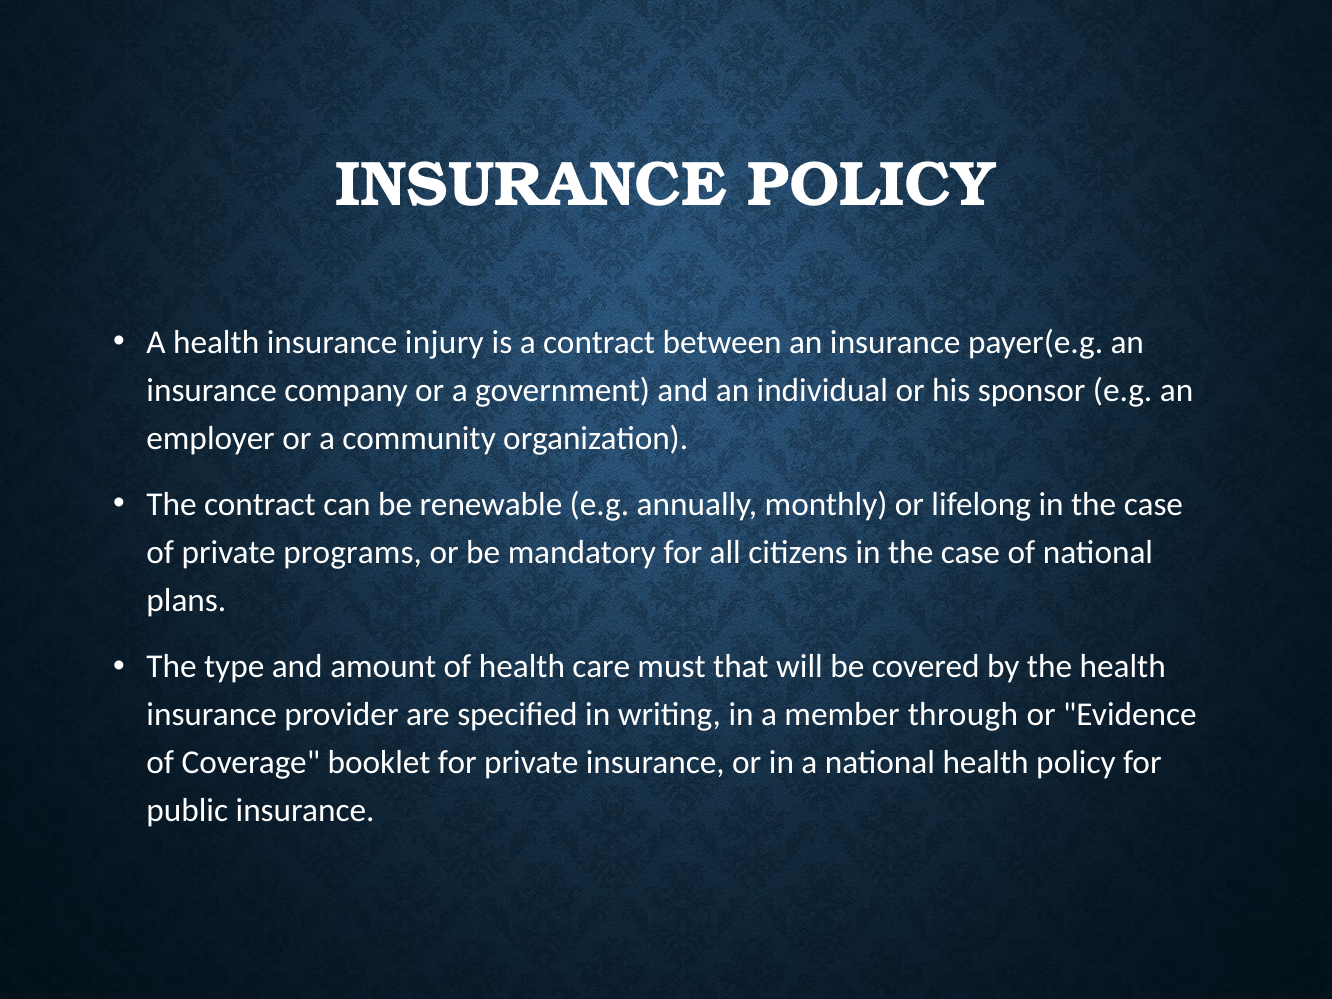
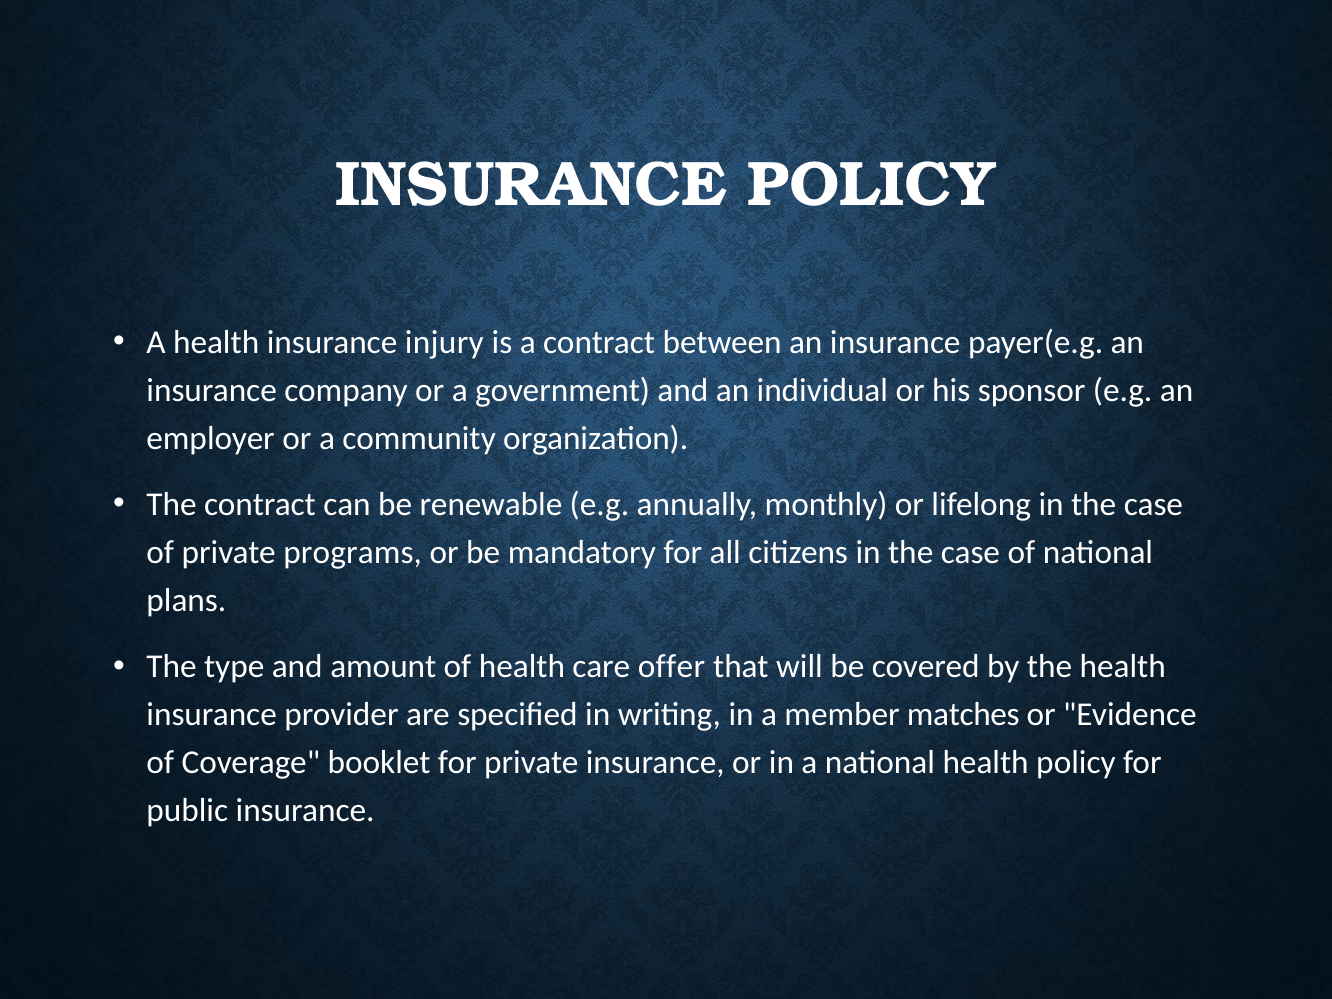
must: must -> offer (671, 667)
through: through -> matches (963, 715)
